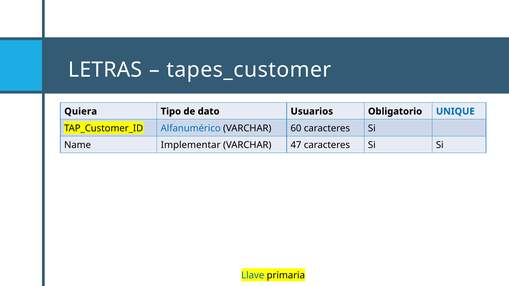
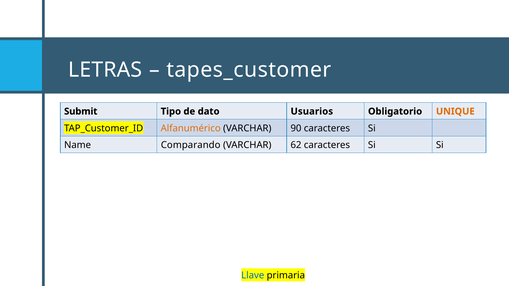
Quiera: Quiera -> Submit (81, 112)
UNIQUE colour: blue -> orange (455, 112)
Alfanumérico colour: blue -> orange (191, 128)
60: 60 -> 90 (296, 128)
Implementar: Implementar -> Comparando (191, 145)
47: 47 -> 62 (296, 145)
